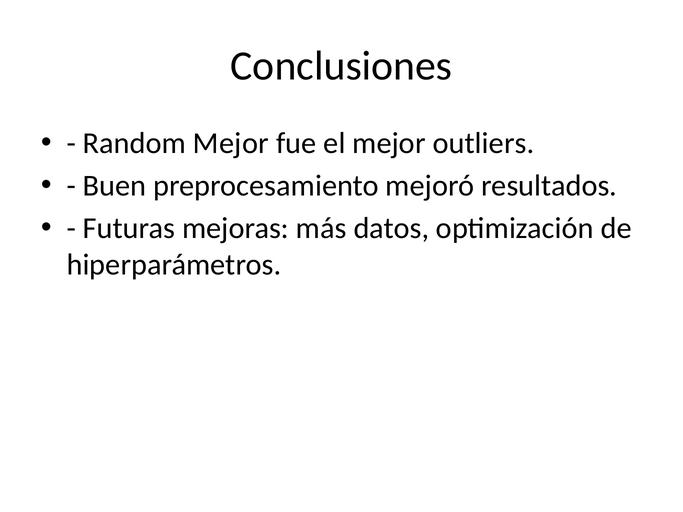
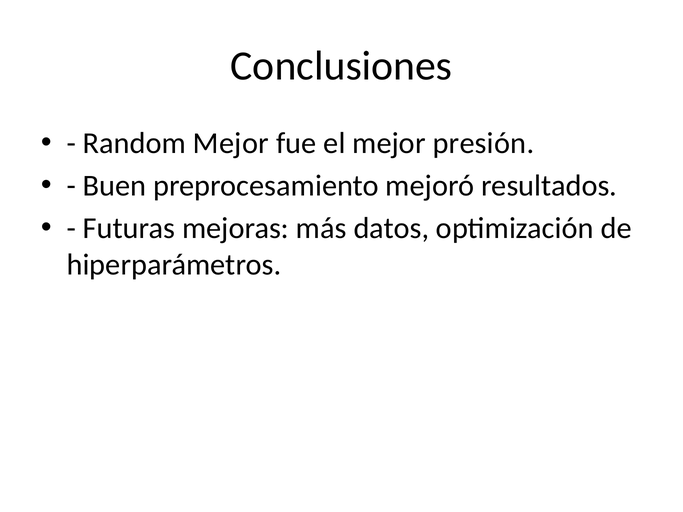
outliers: outliers -> presión (483, 143)
